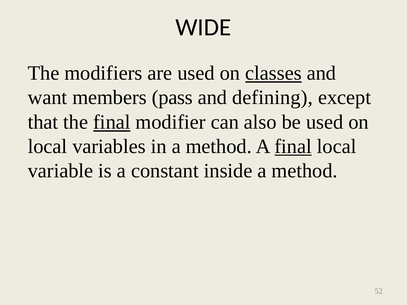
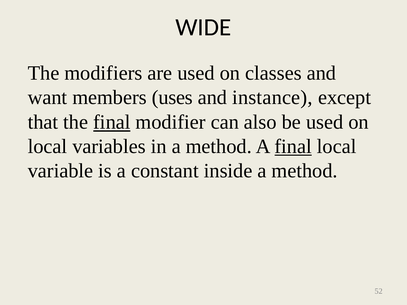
classes underline: present -> none (273, 73)
pass: pass -> uses (172, 98)
defining: defining -> instance (272, 98)
